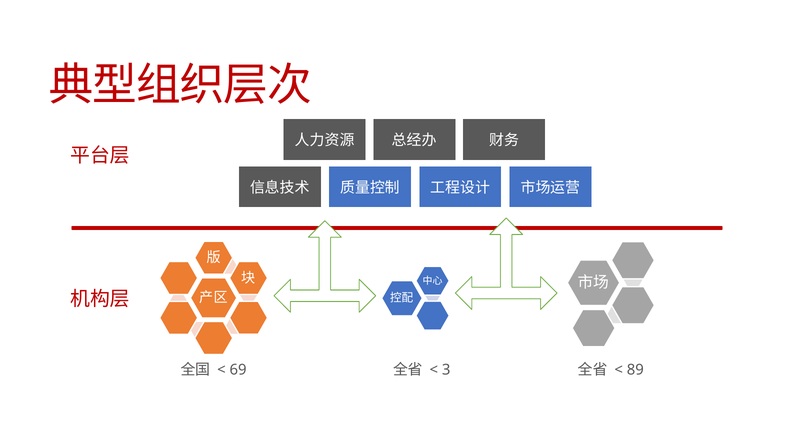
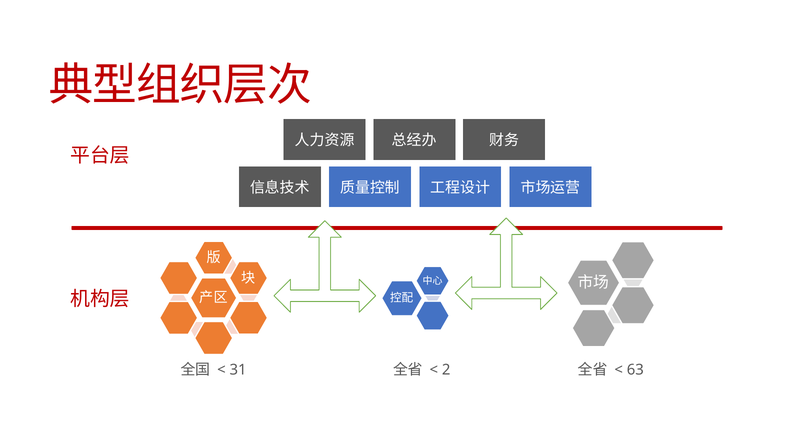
69: 69 -> 31 (238, 369)
3: 3 -> 2 (446, 369)
89: 89 -> 63 (635, 369)
